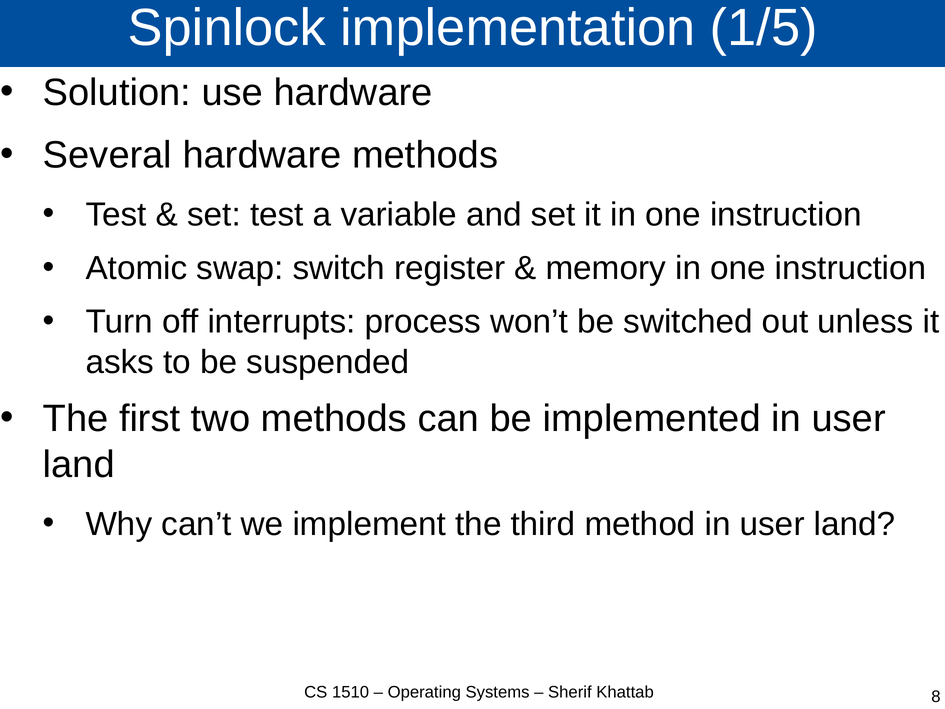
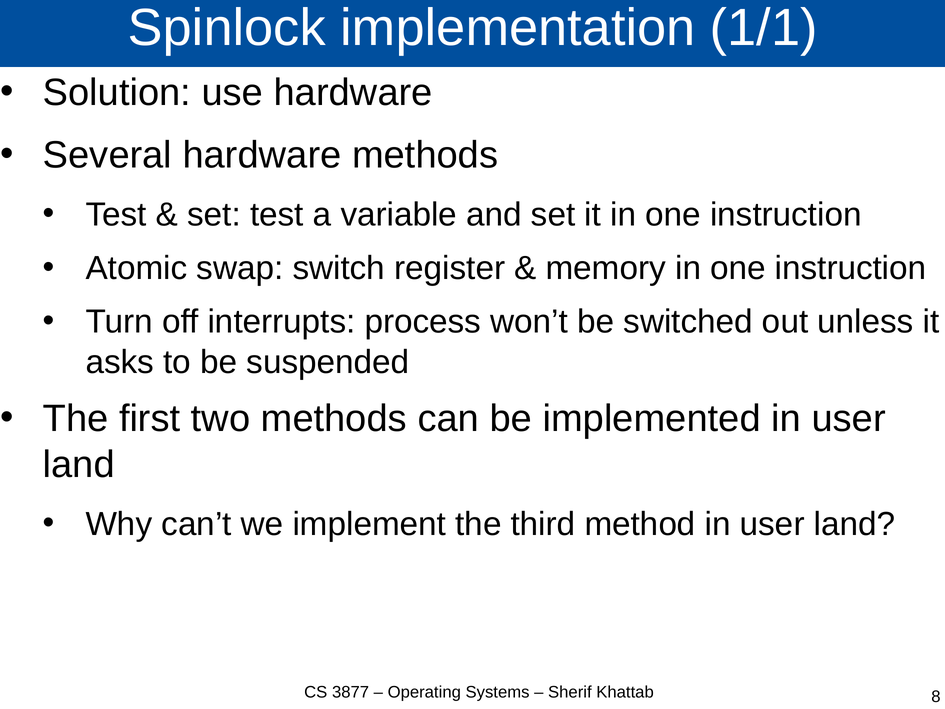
1/5: 1/5 -> 1/1 (764, 28)
1510: 1510 -> 3877 (351, 692)
